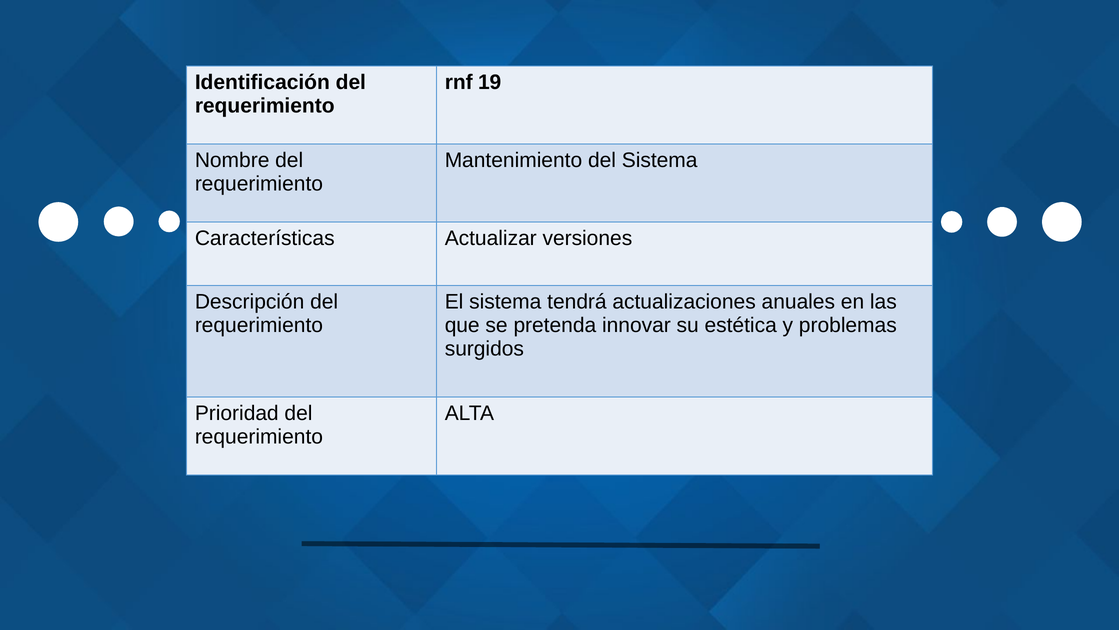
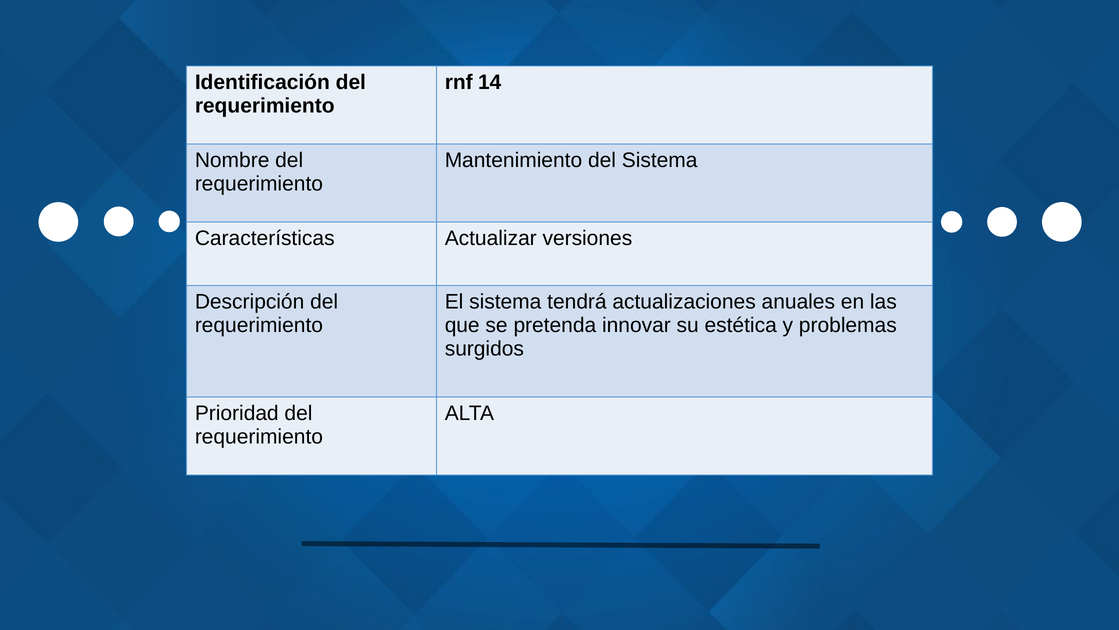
19: 19 -> 14 (490, 82)
